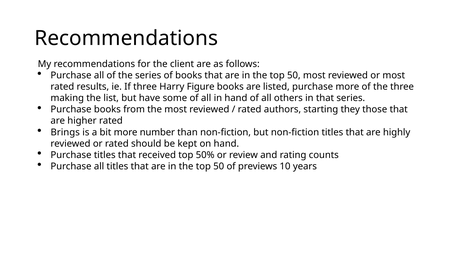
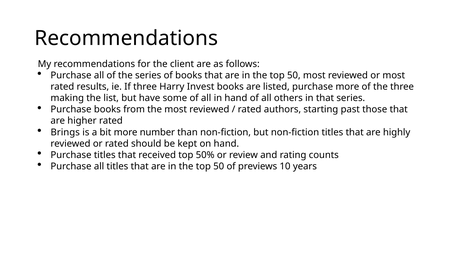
Figure: Figure -> Invest (201, 86)
they: they -> past (350, 109)
